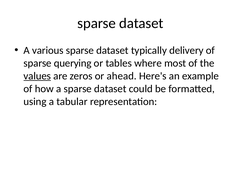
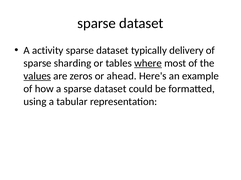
various: various -> activity (48, 51)
querying: querying -> sharding (73, 63)
where underline: none -> present (148, 63)
